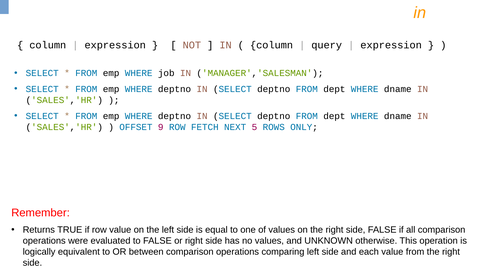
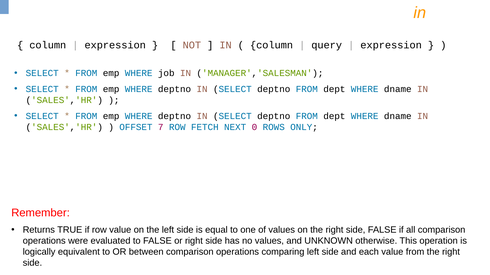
9: 9 -> 7 (161, 127)
5: 5 -> 0 (254, 127)
